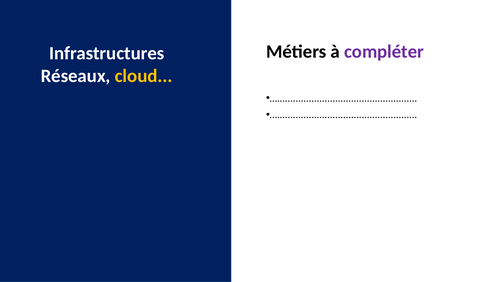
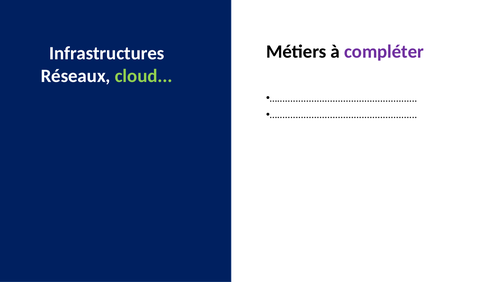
cloud colour: yellow -> light green (144, 76)
